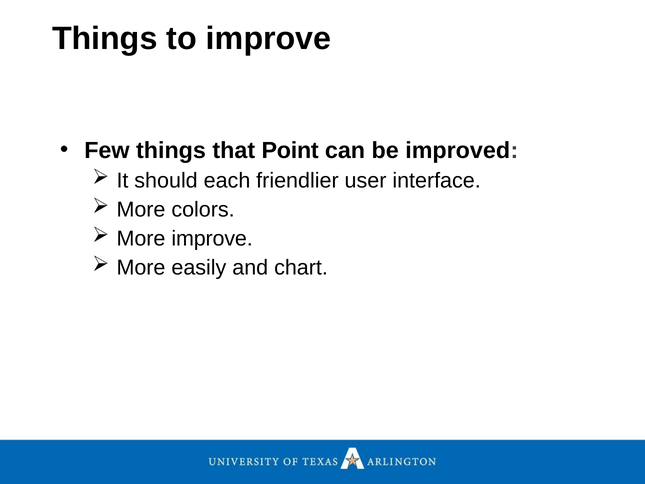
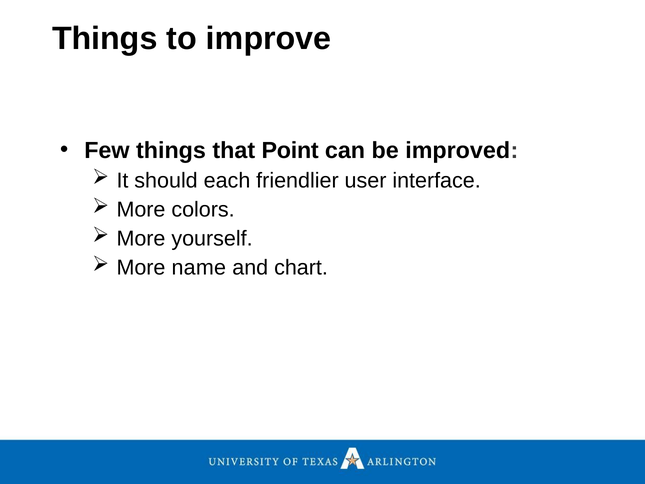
More improve: improve -> yourself (212, 239)
easily: easily -> name (199, 268)
